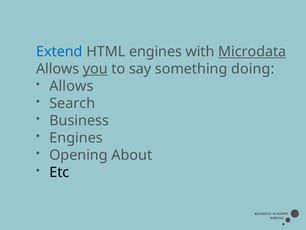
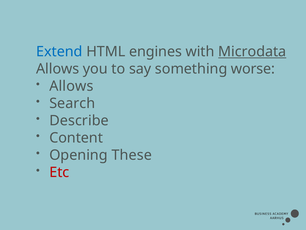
you underline: present -> none (95, 69)
doing: doing -> worse (253, 69)
Business: Business -> Describe (79, 120)
Engines: Engines -> Content (76, 138)
About: About -> These (132, 155)
Etc colour: black -> red (59, 172)
